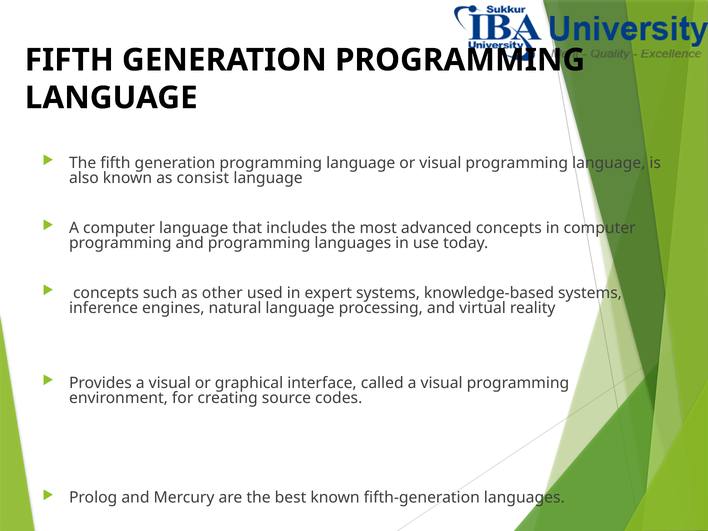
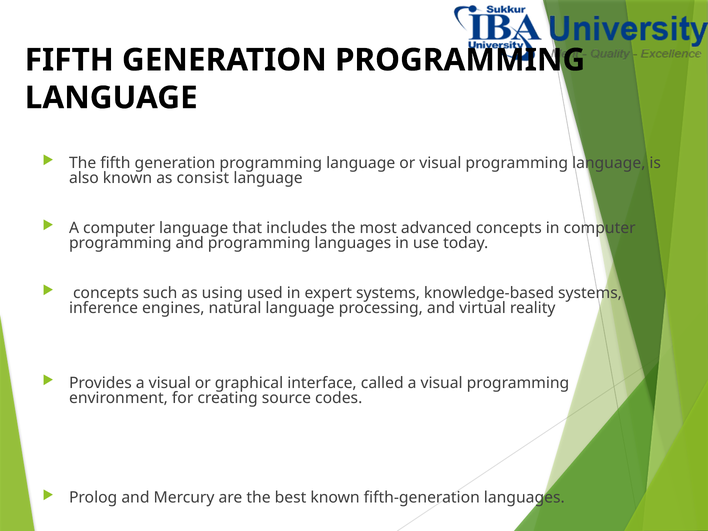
other: other -> using (222, 293)
